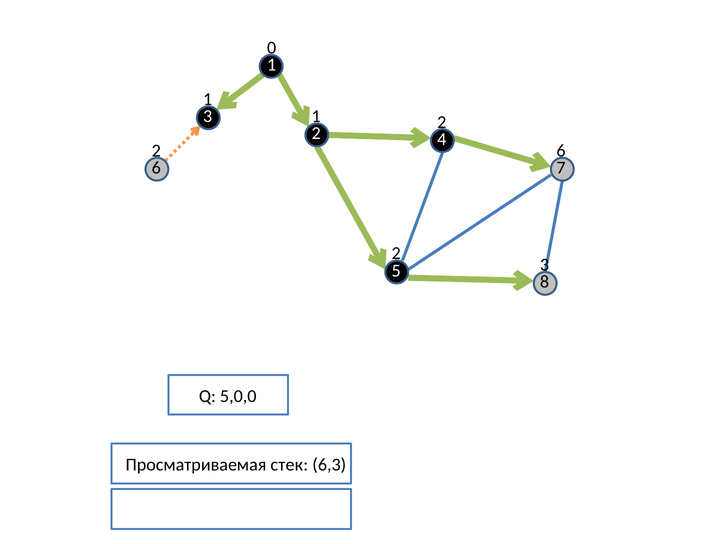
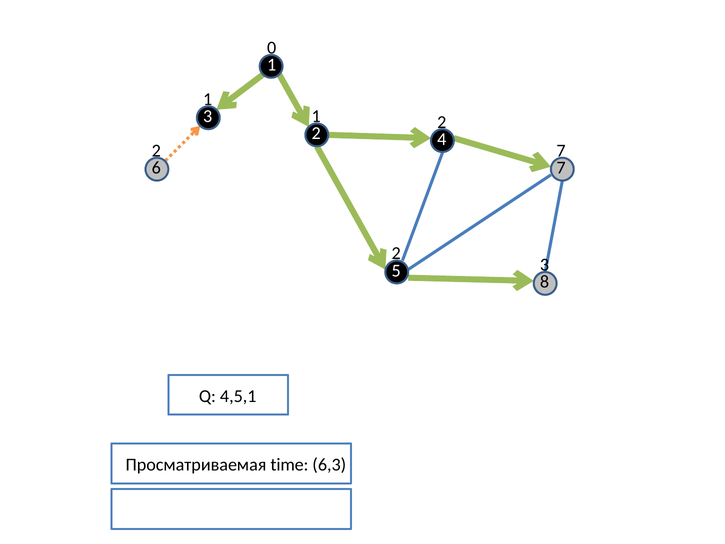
2 6: 6 -> 7 (561, 151)
5,0,0: 5,0,0 -> 4,5,1 (238, 396)
стек: стек -> time (289, 465)
